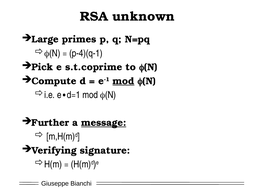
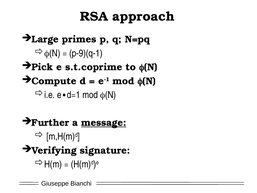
unknown: unknown -> approach (143, 16)
p-4)(q-1: p-4)(q-1 -> p-9)(q-1 (86, 53)
mod underline: present -> none (123, 81)
